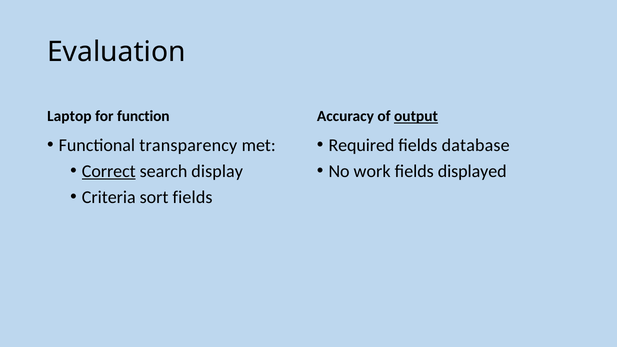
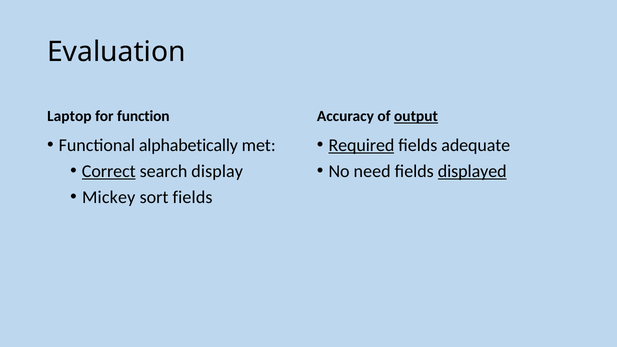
transparency: transparency -> alphabetically (188, 145)
Required underline: none -> present (361, 145)
database: database -> adequate (476, 145)
work: work -> need (372, 171)
displayed underline: none -> present (472, 171)
Criteria: Criteria -> Mickey (109, 197)
